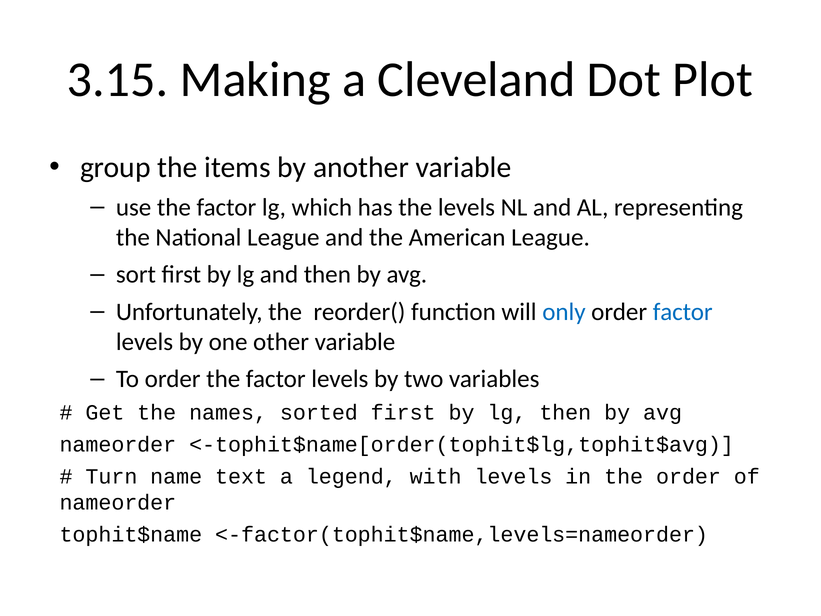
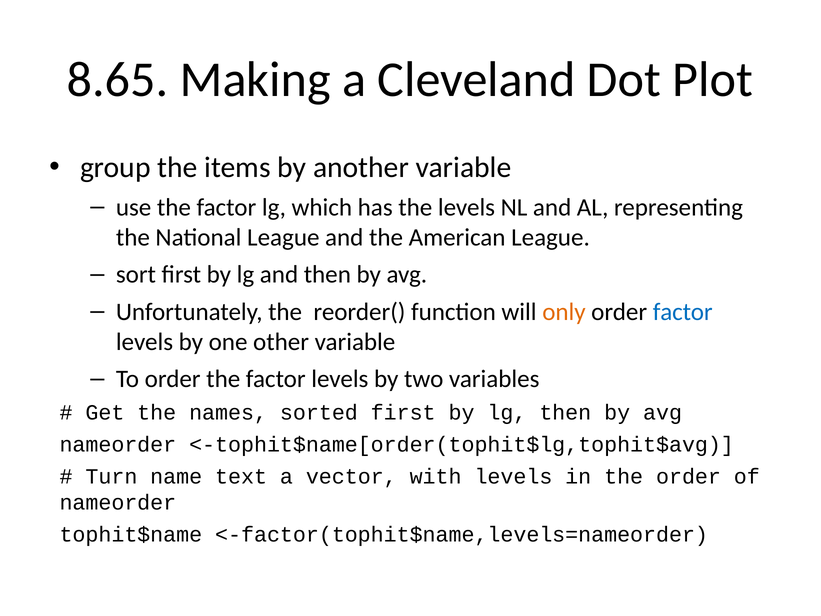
3.15: 3.15 -> 8.65 (118, 79)
only colour: blue -> orange (564, 312)
legend: legend -> vector (351, 476)
